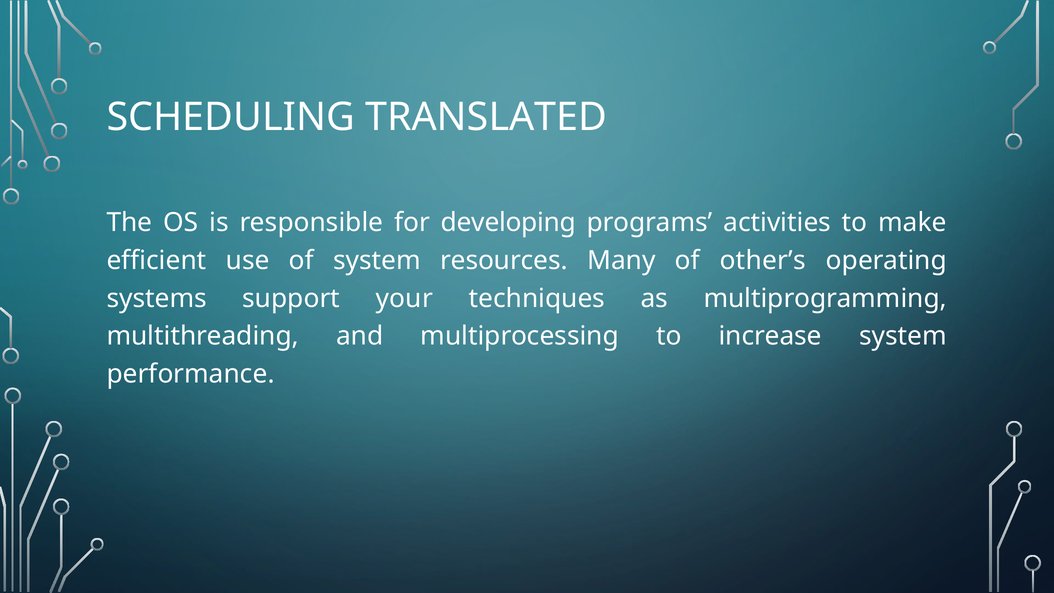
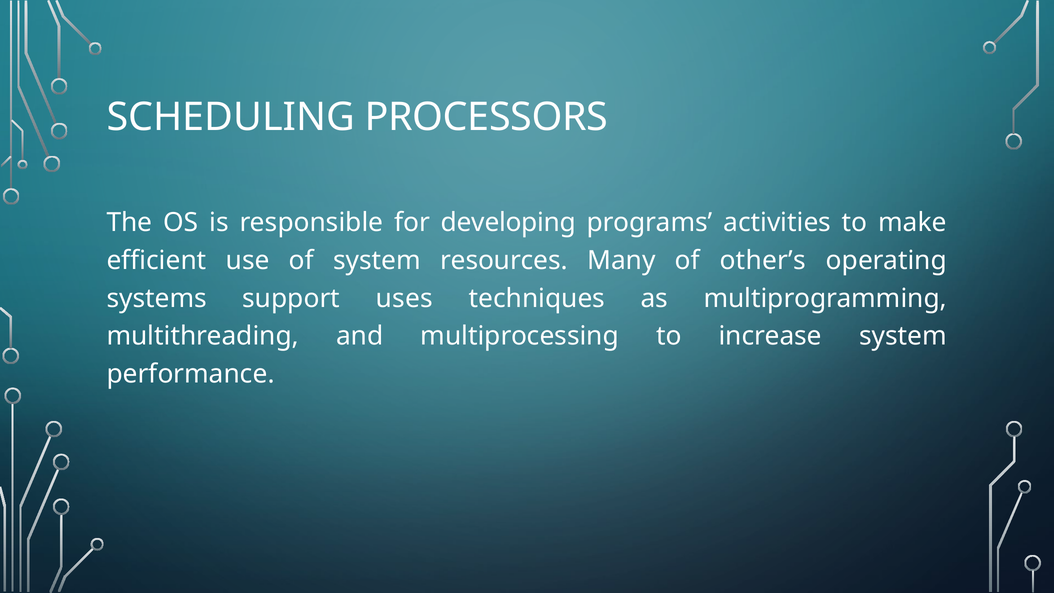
TRANSLATED: TRANSLATED -> PROCESSORS (486, 117)
your: your -> uses (404, 298)
